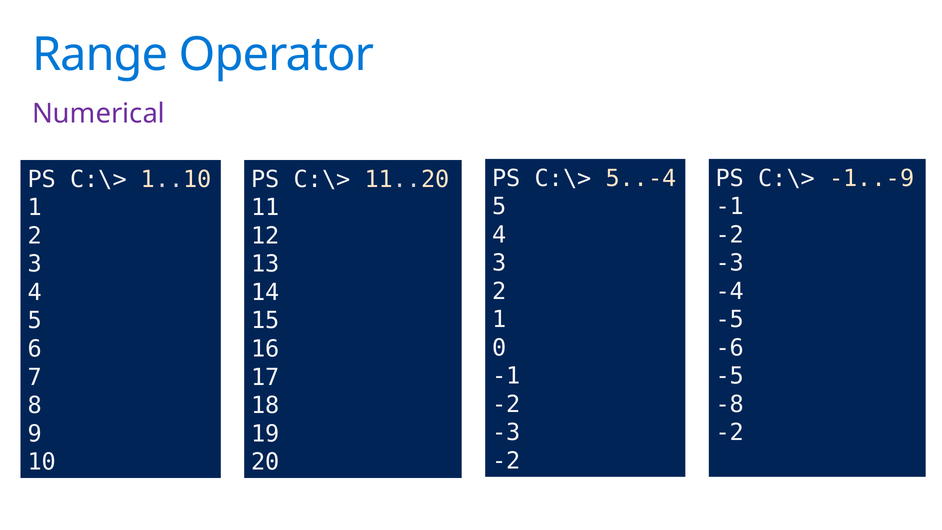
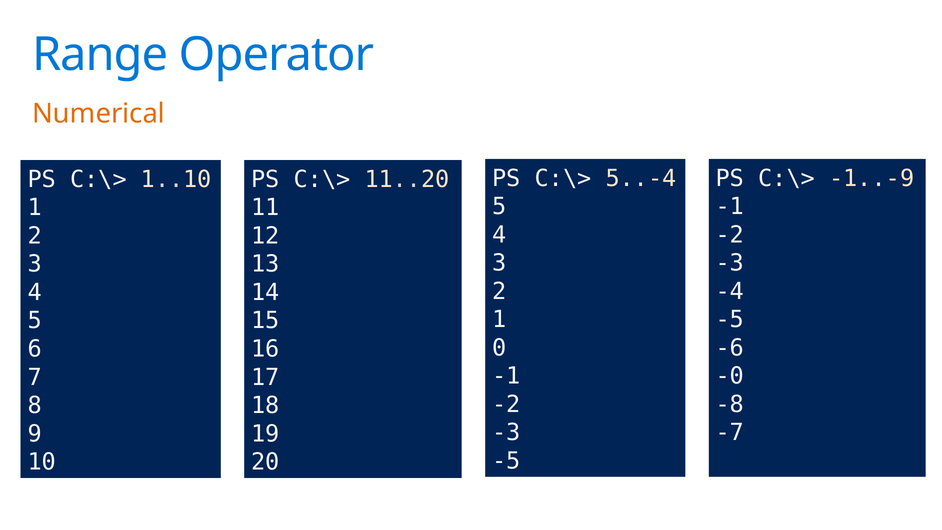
Numerical colour: purple -> orange (99, 114)
-5: -5 -> -0 (730, 376)
-2: -2 -> -7 (730, 433)
-2: -2 -> -5 (506, 461)
